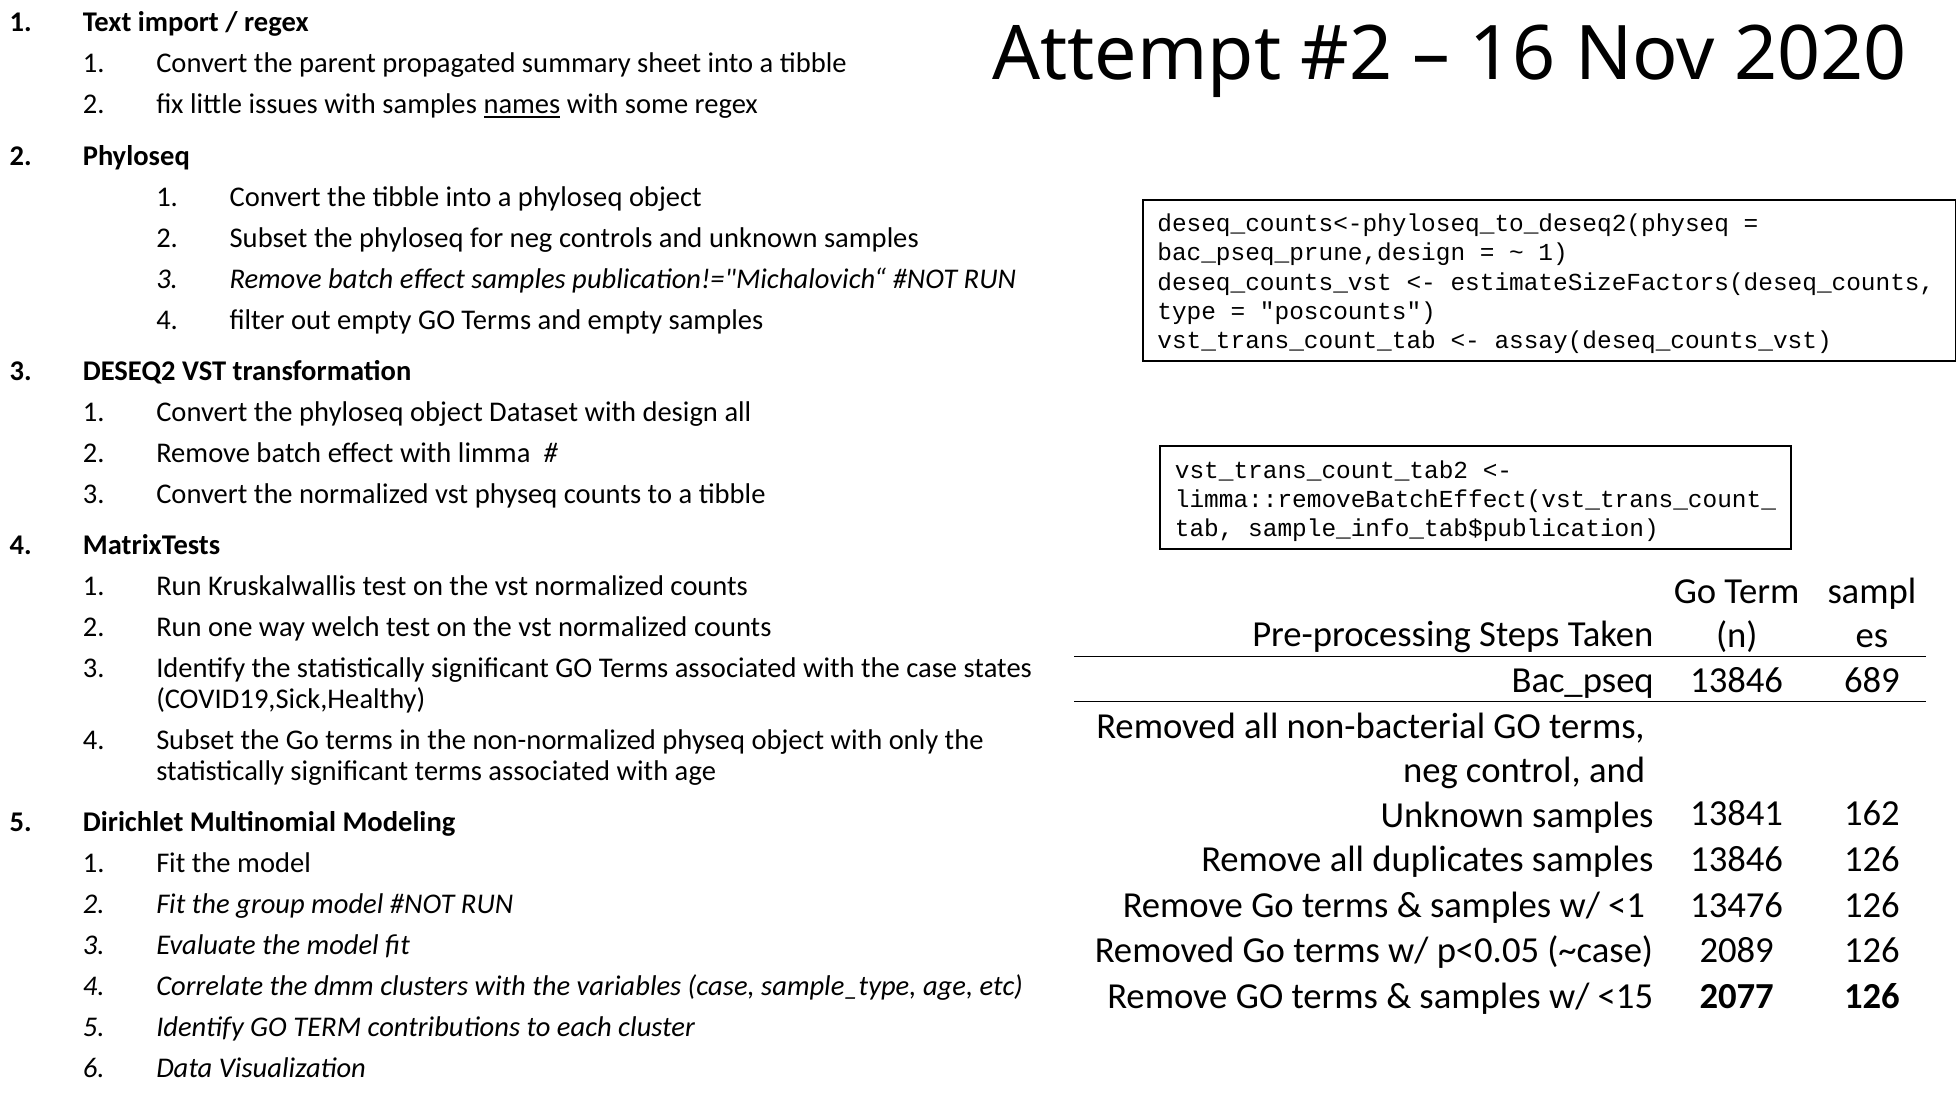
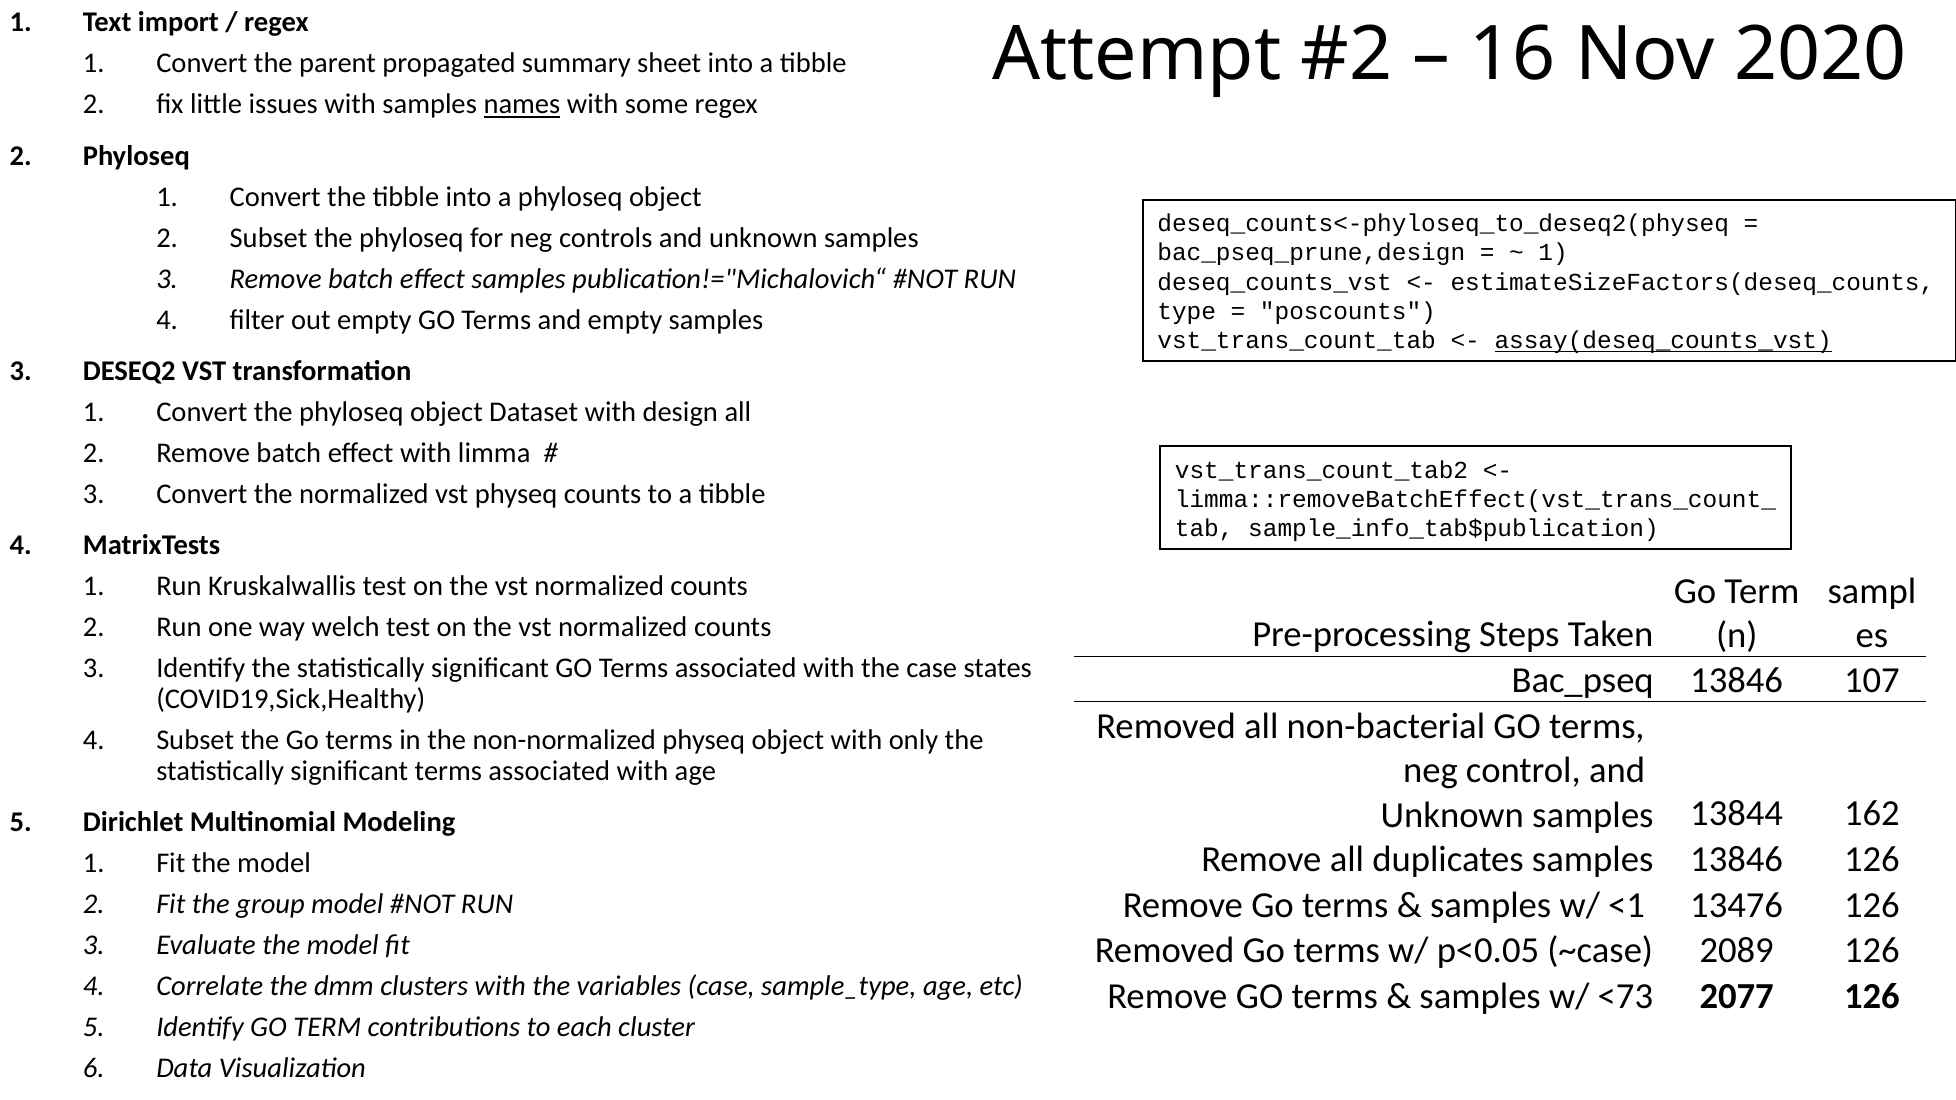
assay(deseq_counts_vst underline: none -> present (1663, 341)
689: 689 -> 107 (1872, 681)
13841: 13841 -> 13844 (1737, 814)
<15: <15 -> <73 (1625, 997)
